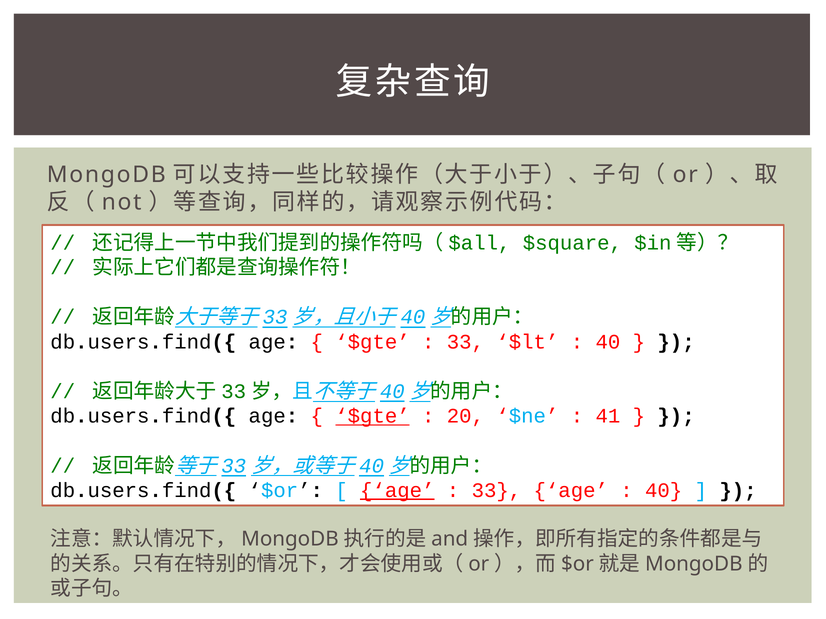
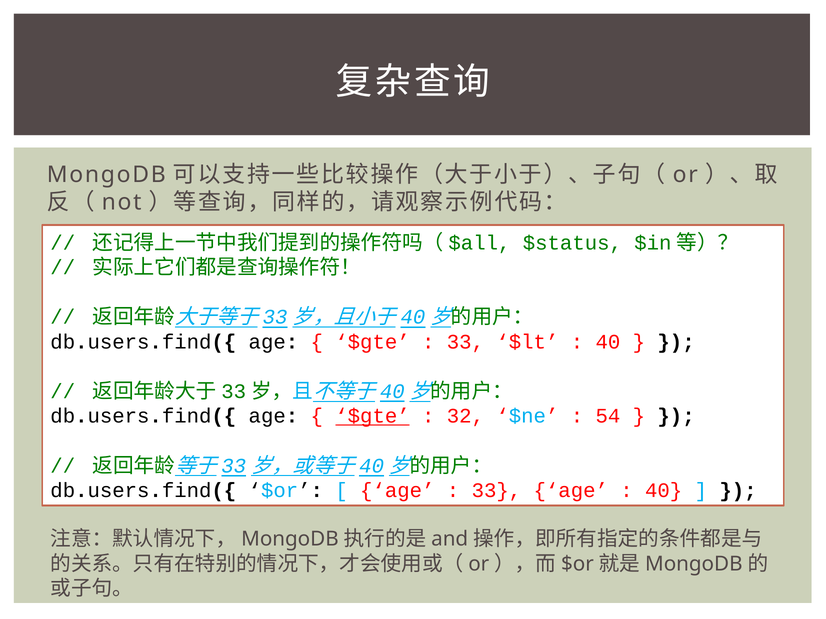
$square: $square -> $status (572, 243)
20: 20 -> 32 (465, 417)
41: 41 -> 54 (608, 417)
age underline: present -> none (397, 491)
